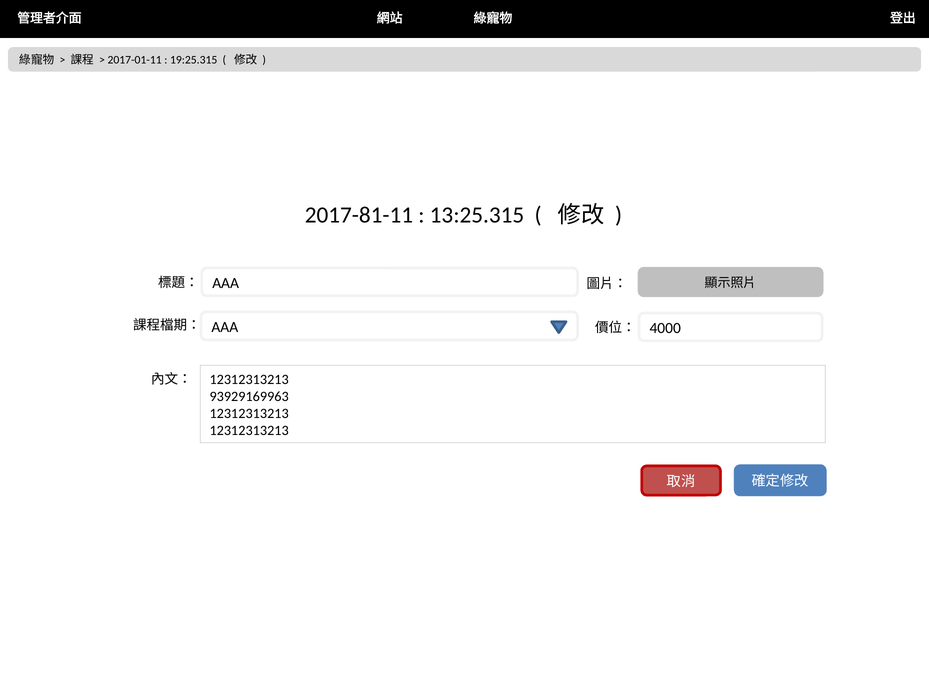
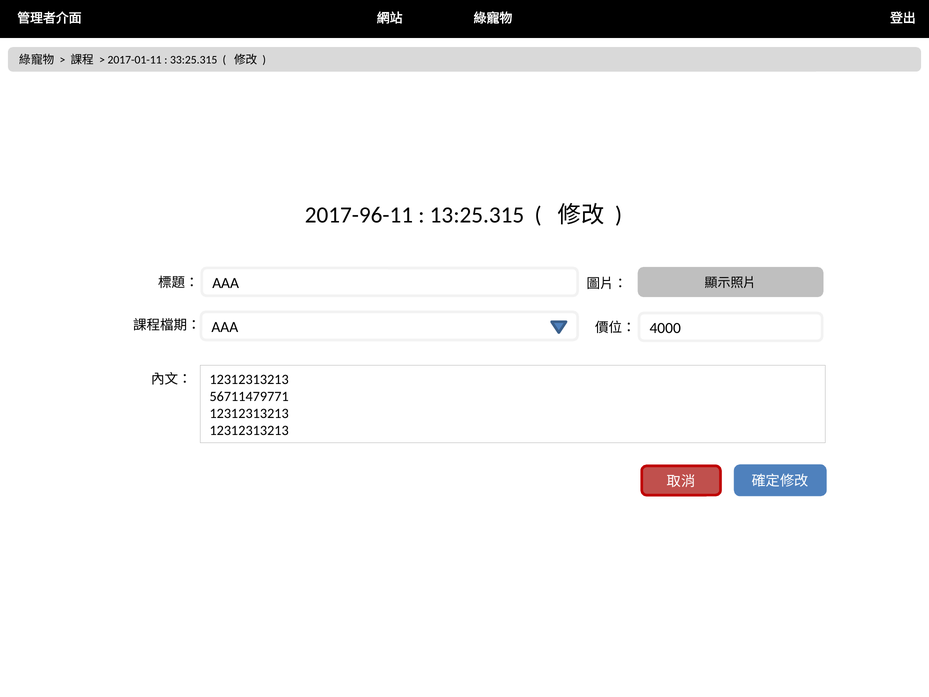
19:25.315: 19:25.315 -> 33:25.315 (194, 60)
2017-81-11: 2017-81-11 -> 2017-96-11 (359, 215)
93929169963: 93929169963 -> 56711479771 (249, 396)
